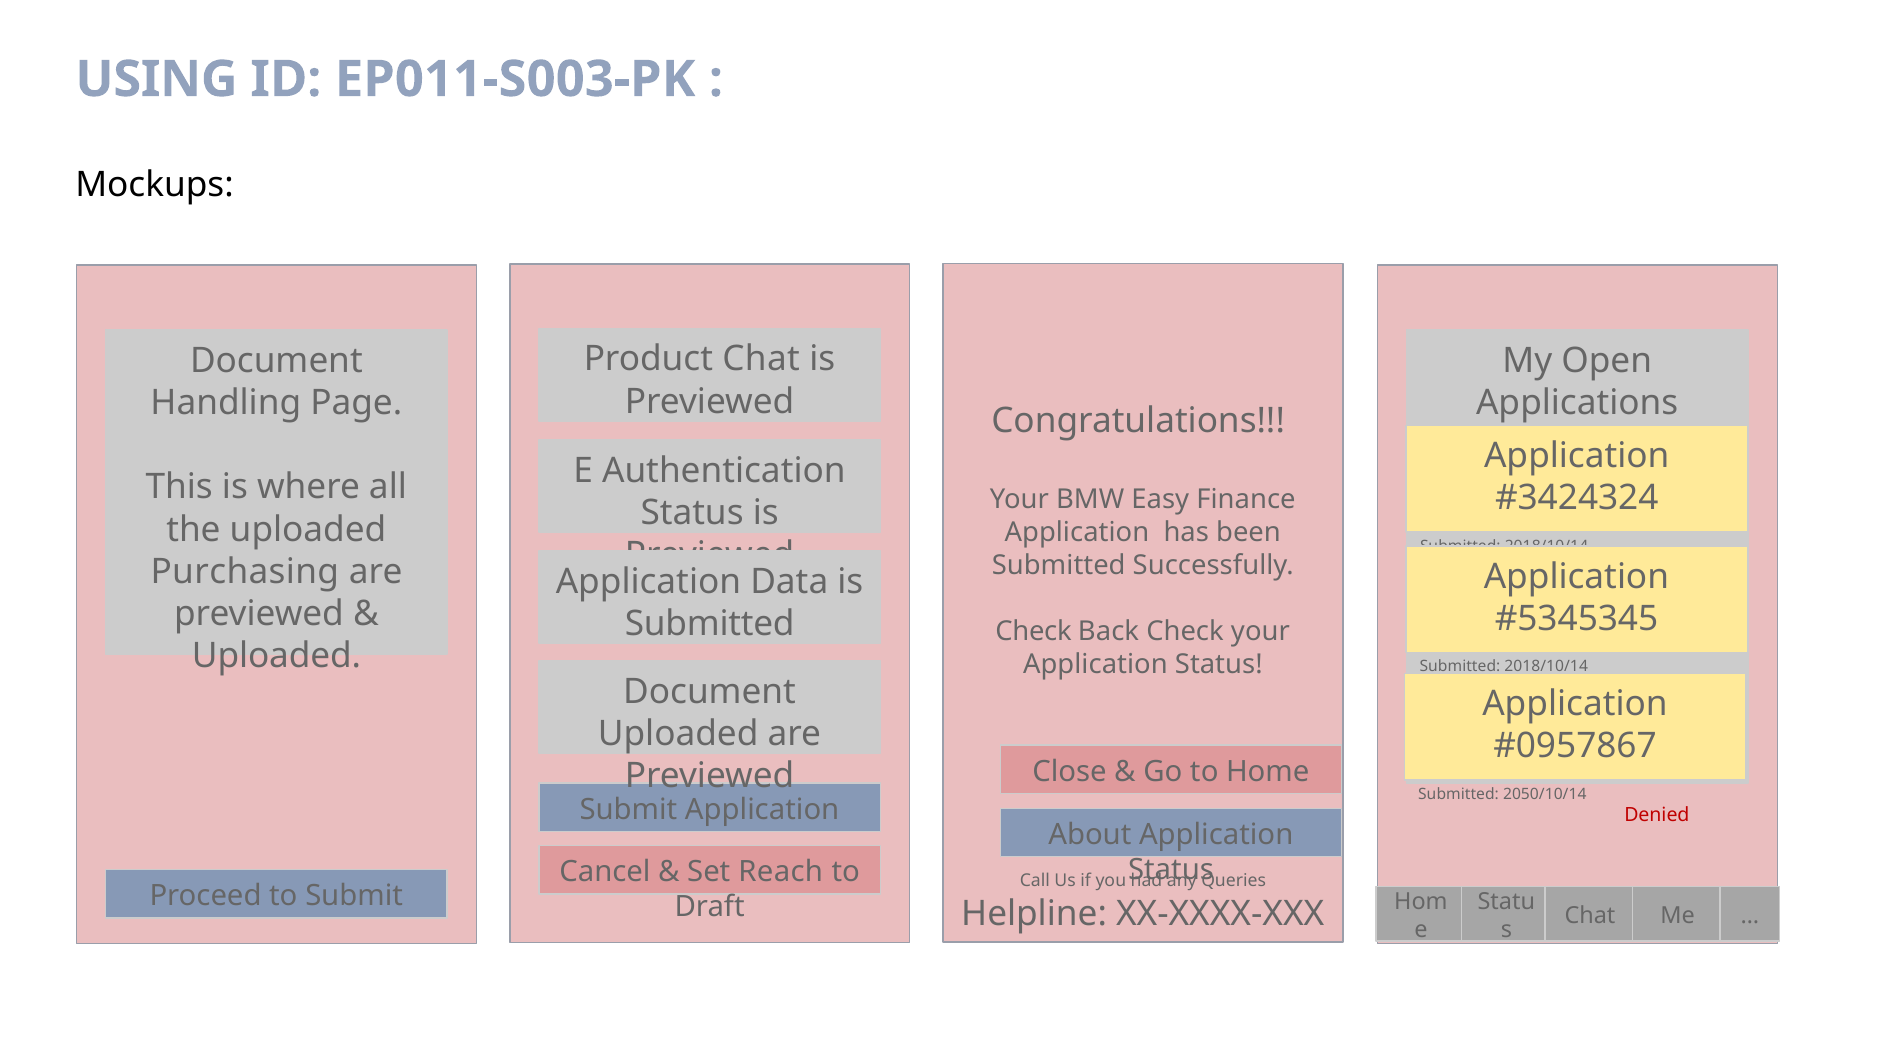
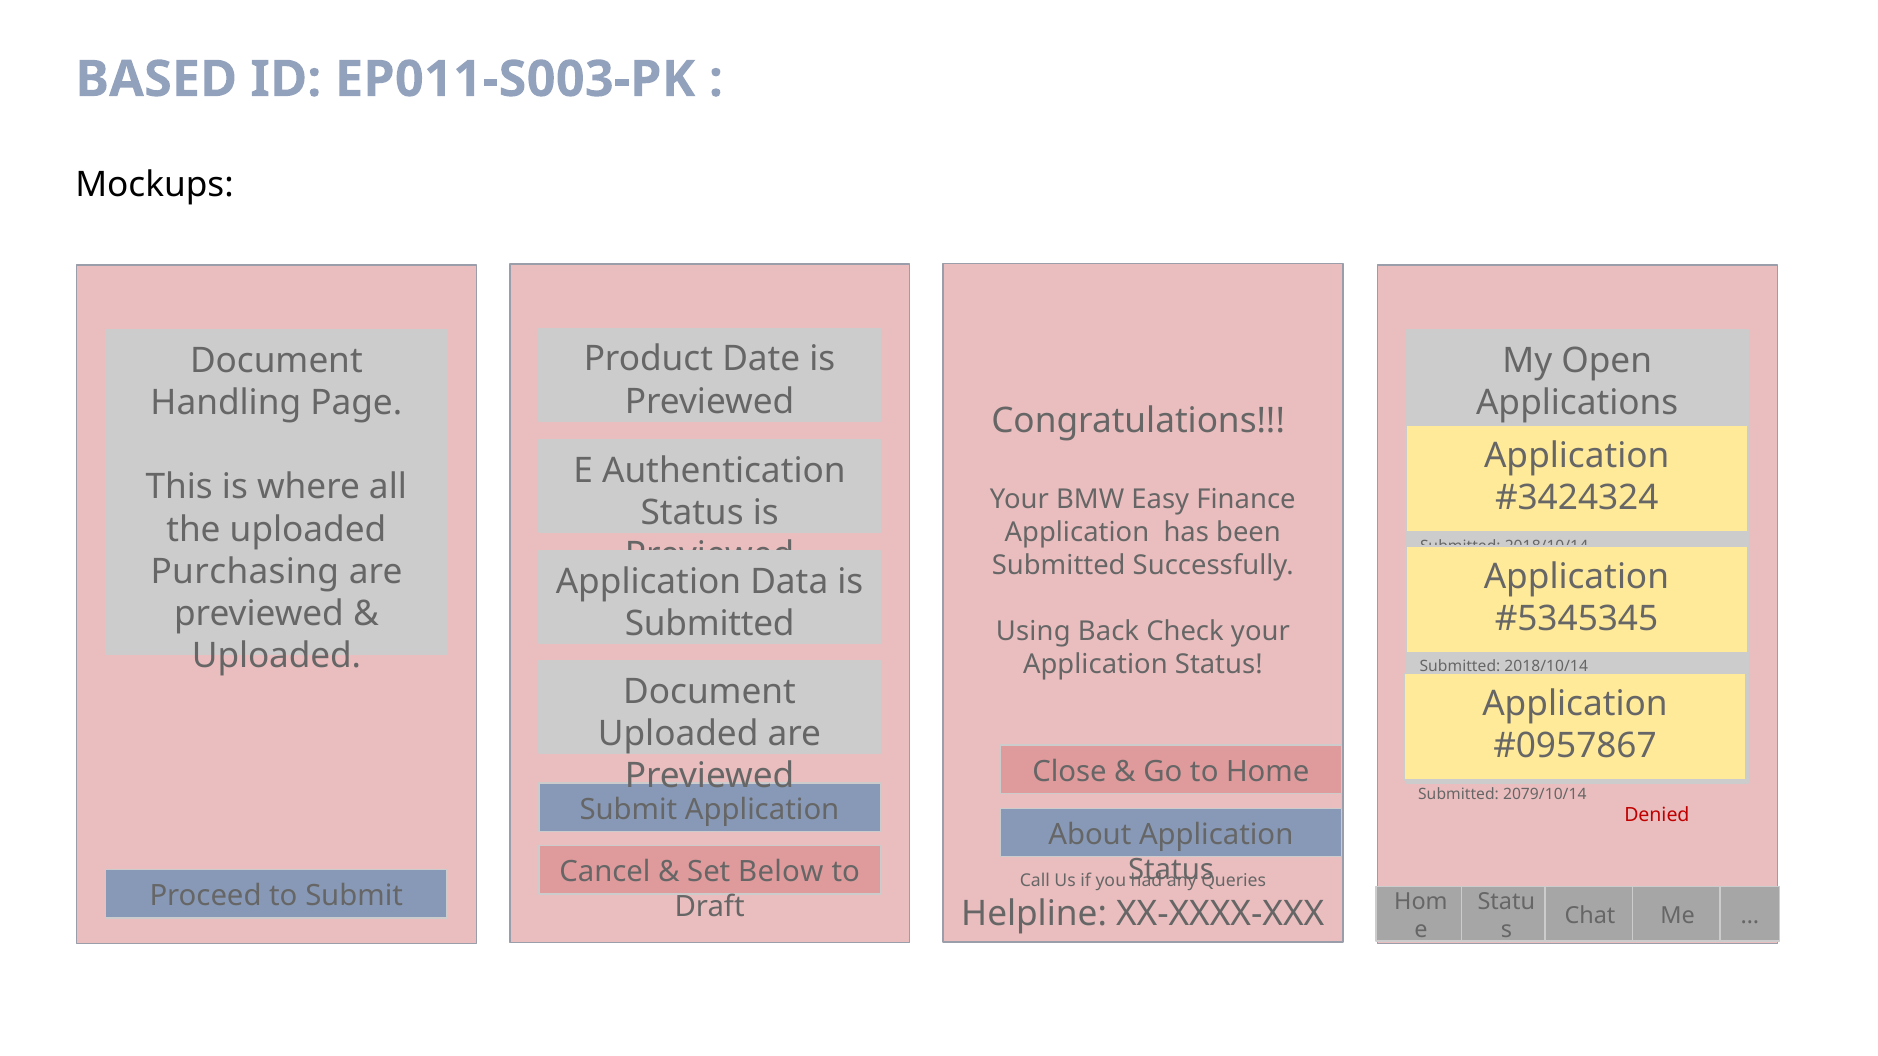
USING: USING -> BASED (156, 79)
Product Chat: Chat -> Date (761, 359)
Check: Check -> Using (1033, 632)
2050/10/14: 2050/10/14 -> 2079/10/14 (1545, 794)
Reach: Reach -> Below (781, 872)
